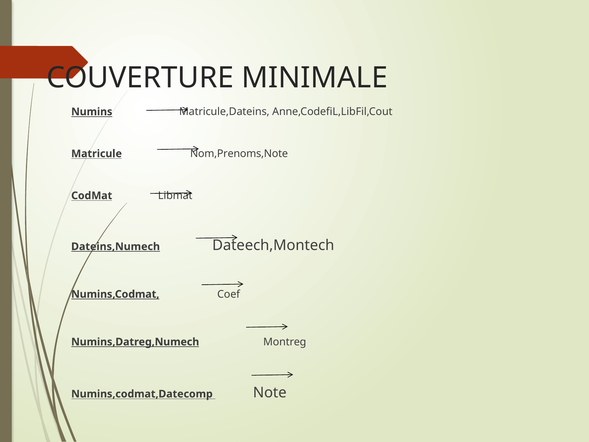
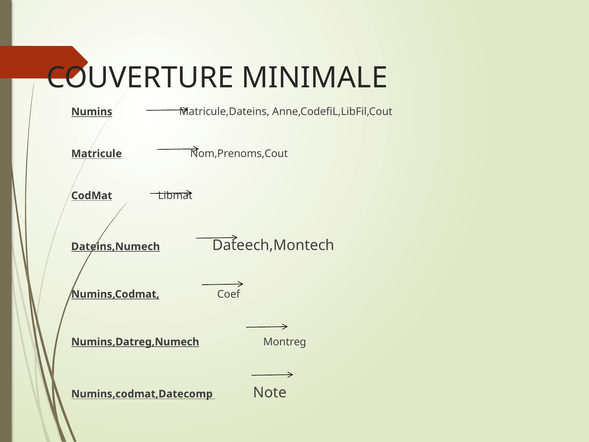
Nom,Prenoms,Note: Nom,Prenoms,Note -> Nom,Prenoms,Cout (239, 154)
